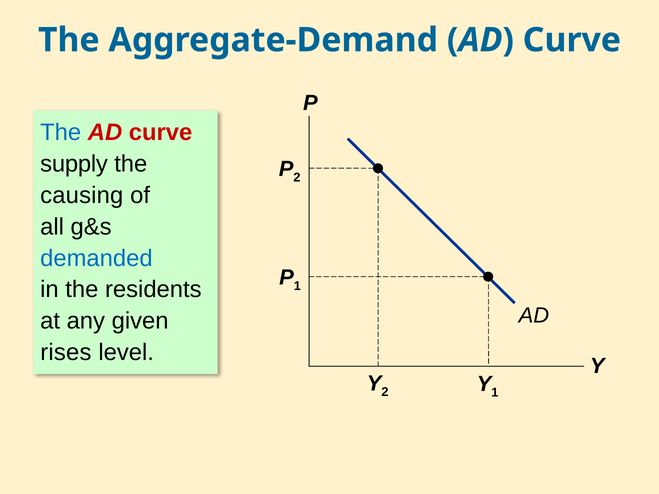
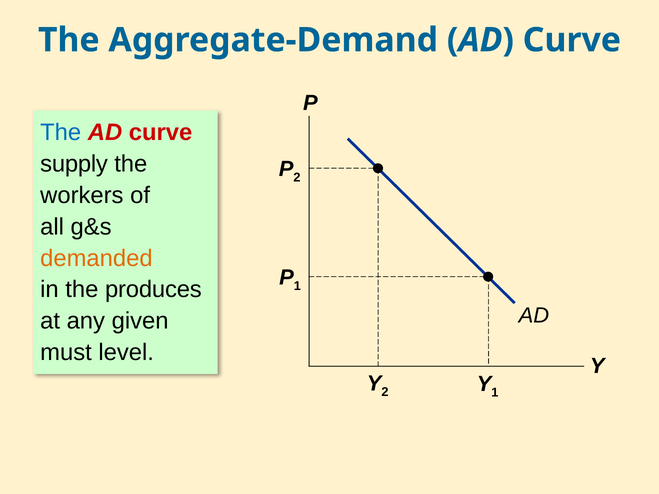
causing: causing -> workers (82, 196)
demanded colour: blue -> orange (96, 258)
residents: residents -> produces (153, 290)
rises: rises -> must (66, 352)
